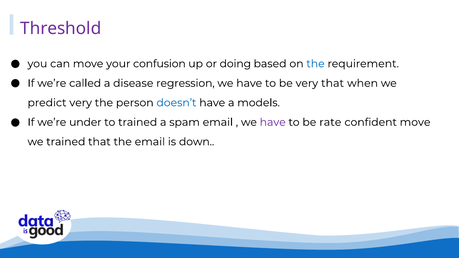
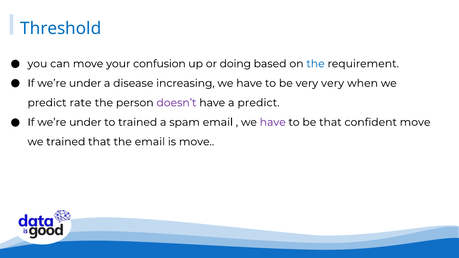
Threshold colour: purple -> blue (61, 29)
called: called -> under (85, 83)
regression: regression -> increasing (185, 83)
very that: that -> very (333, 83)
predict very: very -> rate (81, 103)
doesn’t colour: blue -> purple (176, 103)
a models: models -> predict (259, 103)
be rate: rate -> that (330, 122)
is down: down -> move (197, 142)
